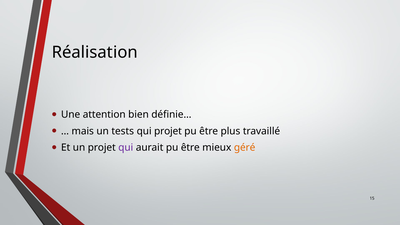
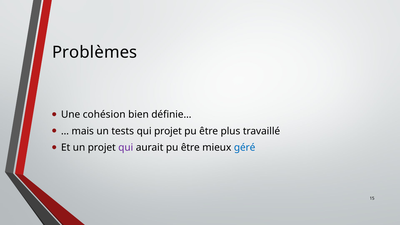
Réalisation: Réalisation -> Problèmes (95, 52)
attention: attention -> cohésion (104, 115)
géré colour: orange -> blue (245, 148)
